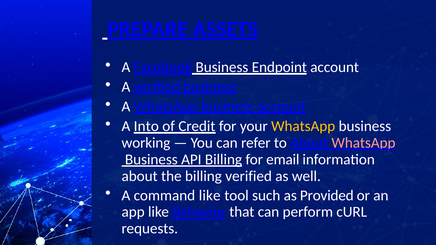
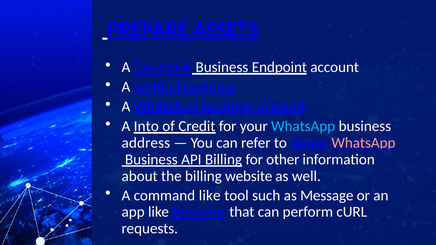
WhatsApp colour: yellow -> light blue (303, 126)
working: working -> address (146, 143)
email: email -> other (283, 160)
billing verified: verified -> website (249, 176)
Provided: Provided -> Message (327, 196)
